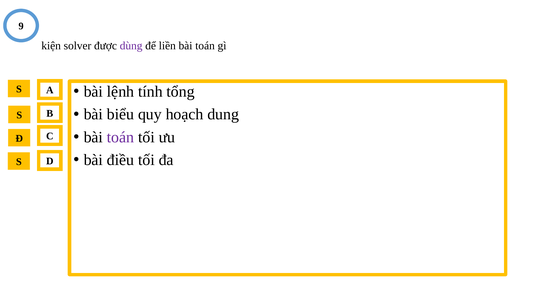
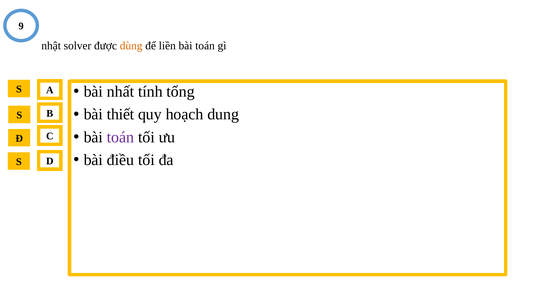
kiện: kiện -> nhật (51, 46)
dùng colour: purple -> orange (131, 46)
lệnh: lệnh -> nhất (121, 92)
biểu: biểu -> thiết (121, 115)
